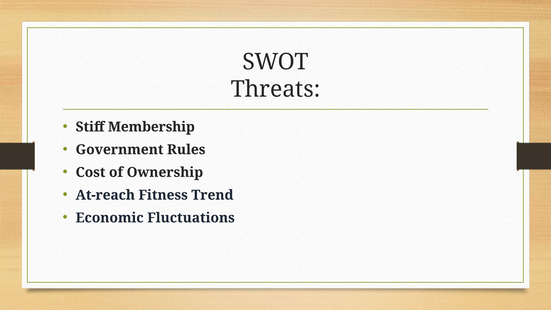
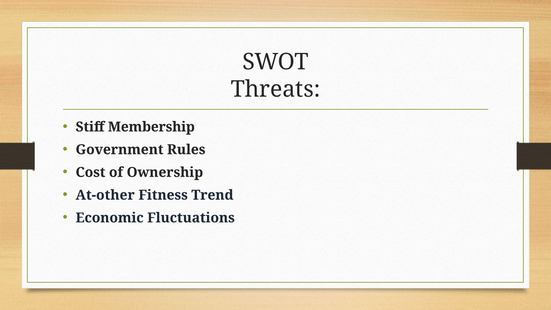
At-reach: At-reach -> At-other (105, 195)
